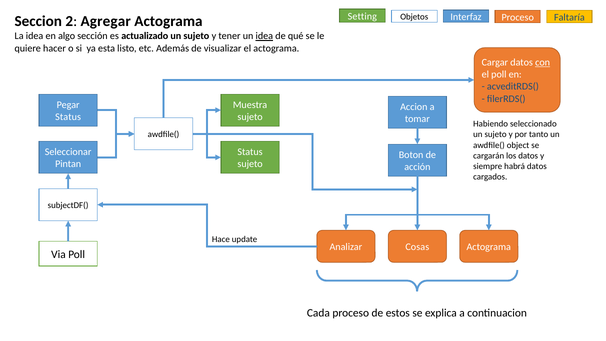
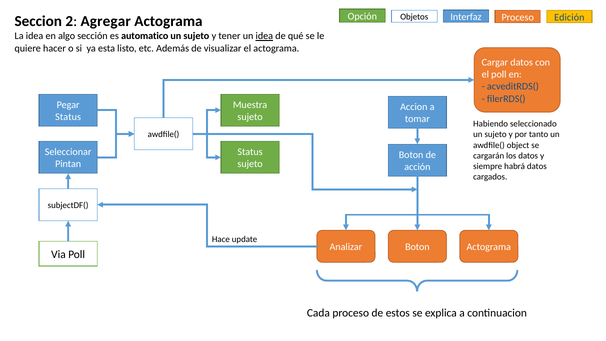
Setting: Setting -> Opción (362, 16)
Faltaría: Faltaría -> Edición (569, 17)
actualizado: actualizado -> automatico (145, 36)
con underline: present -> none (543, 62)
Cosas: Cosas -> Boton (417, 247)
